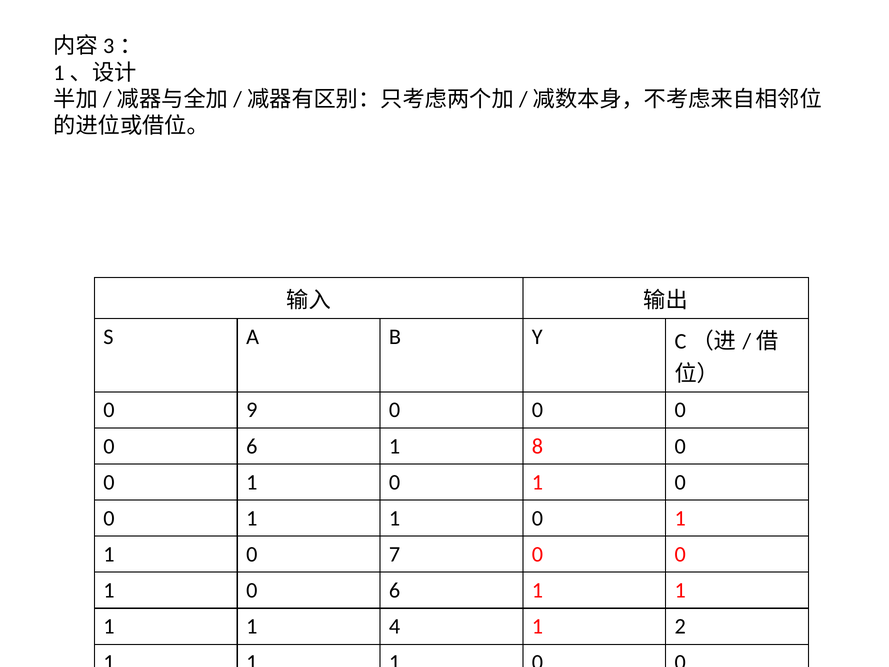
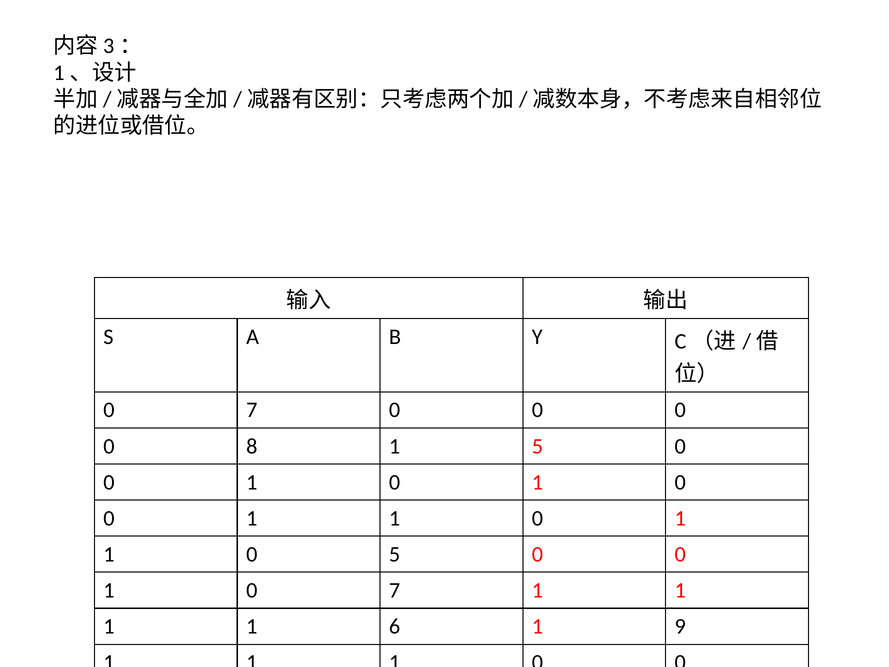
9: 9 -> 7 (252, 410)
6: 6 -> 8 (252, 446)
1 8: 8 -> 5 (537, 446)
0 7: 7 -> 5 (395, 554)
1 0 6: 6 -> 7 (395, 590)
4: 4 -> 6 (395, 626)
2: 2 -> 9 (680, 626)
